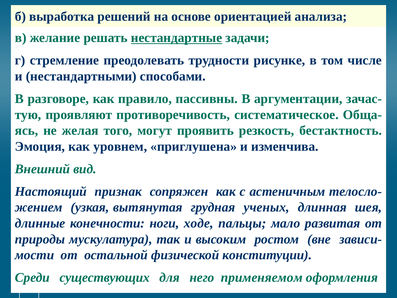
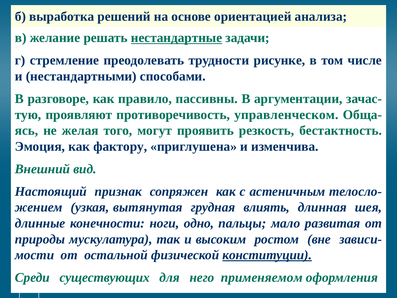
систематическое: систематическое -> управленческом (286, 115)
уровнем: уровнем -> фактору (120, 146)
ученых: ученых -> влиять (267, 207)
ходе: ходе -> одно (199, 223)
конституции underline: none -> present (267, 255)
